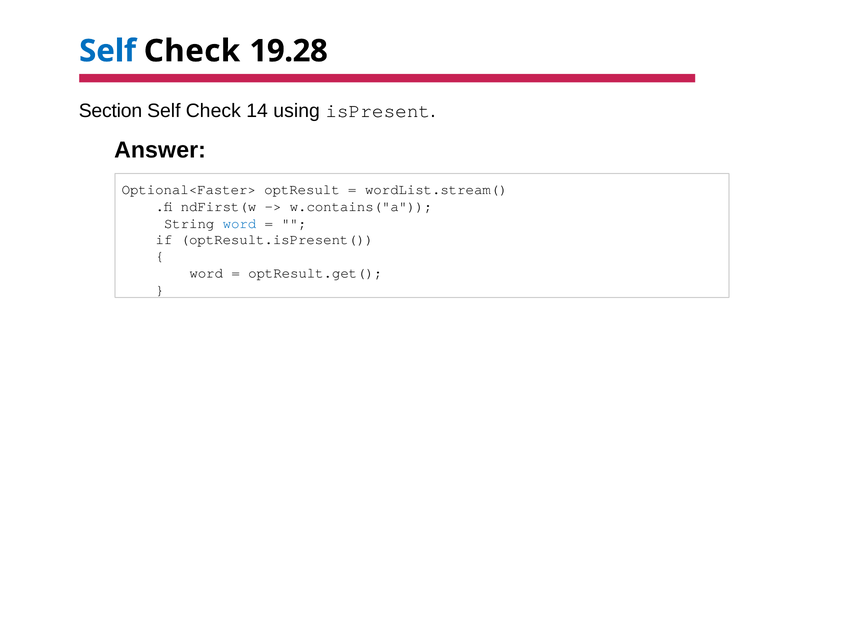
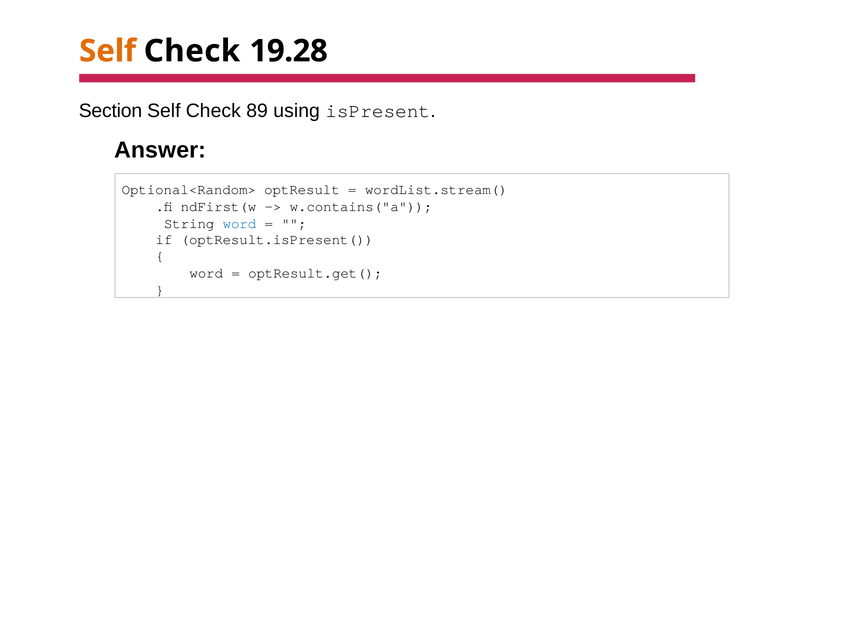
Self colour: blue -> orange (108, 51)
14: 14 -> 89 (257, 111)
Optional<Faster>: Optional<Faster> -> Optional<Random> (189, 189)
